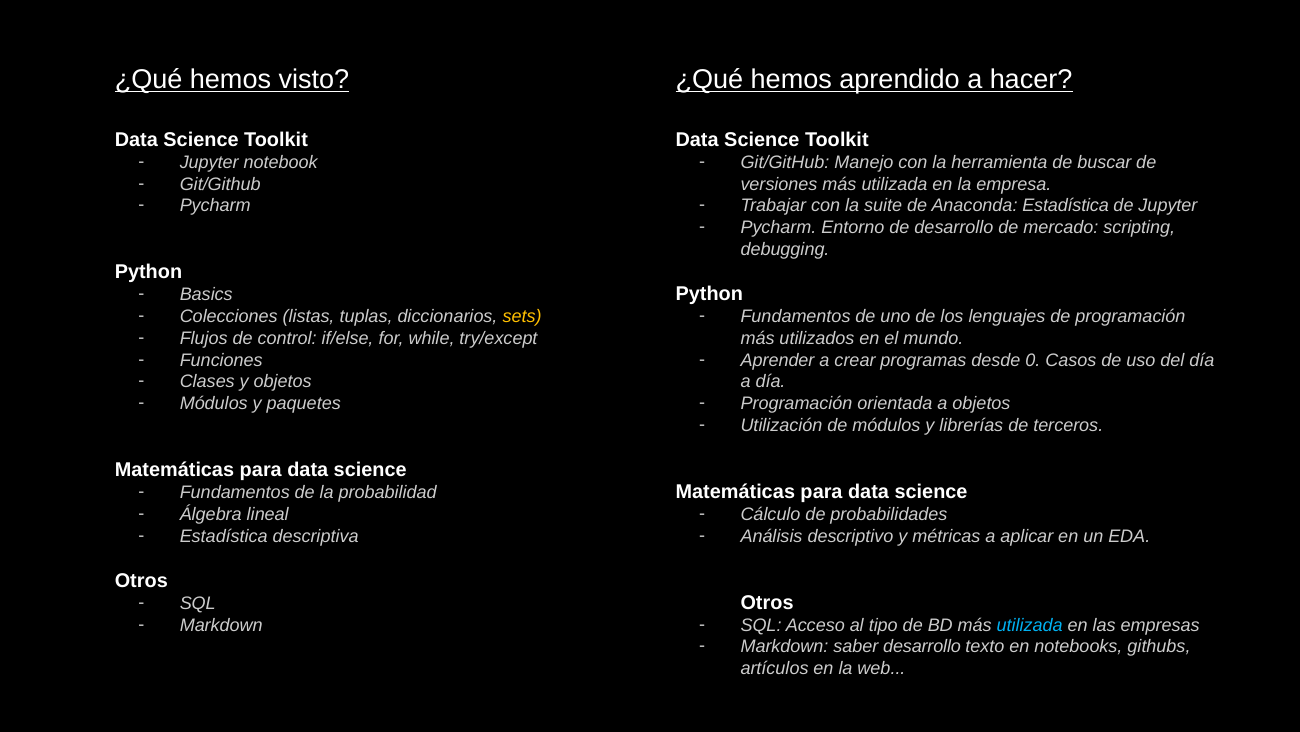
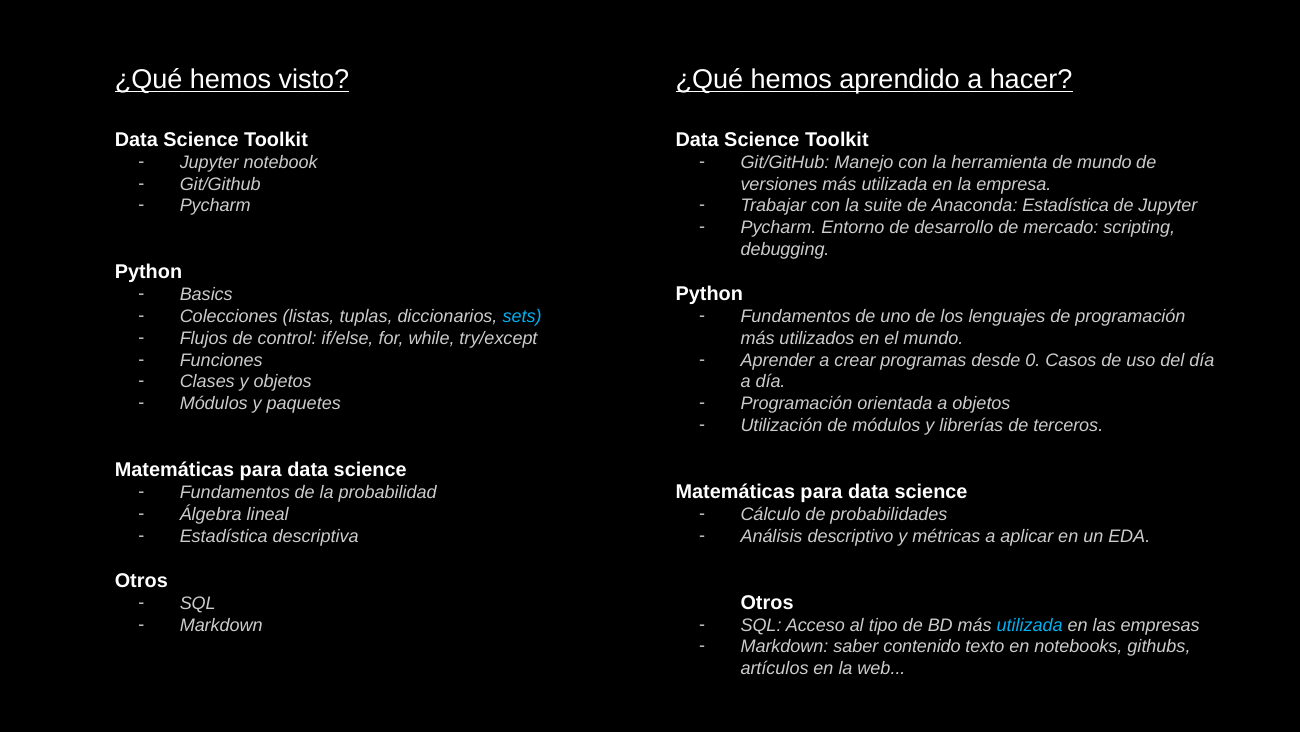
de buscar: buscar -> mundo (1104, 162)
sets colour: yellow -> light blue (522, 316)
saber desarrollo: desarrollo -> contenido (922, 646)
